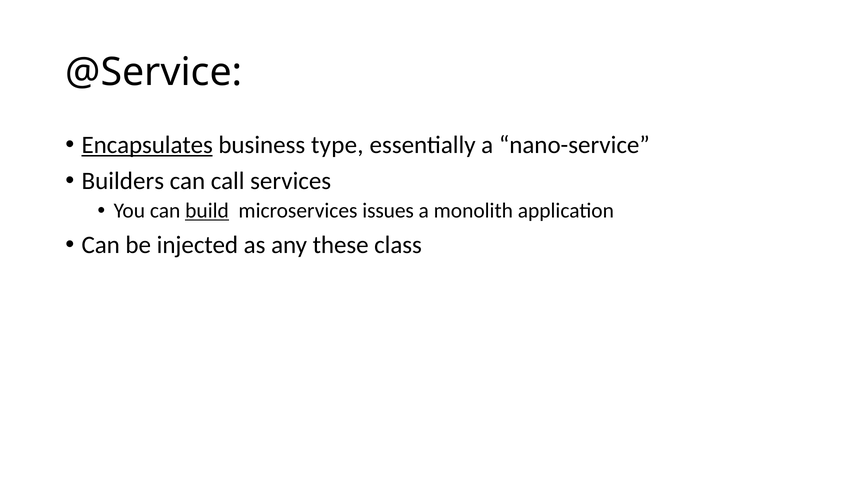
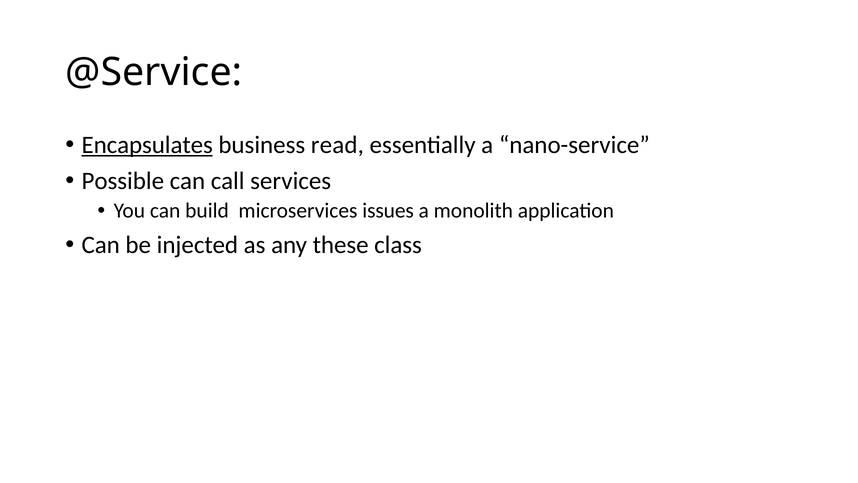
type: type -> read (337, 145)
Builders: Builders -> Possible (123, 181)
build underline: present -> none (207, 211)
